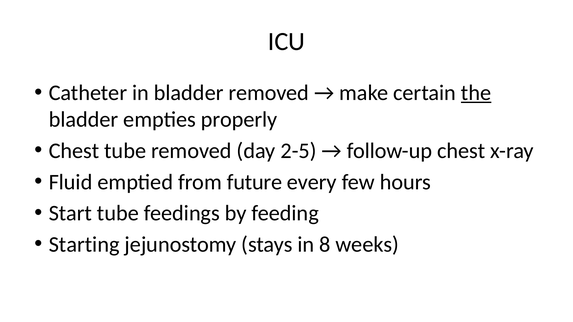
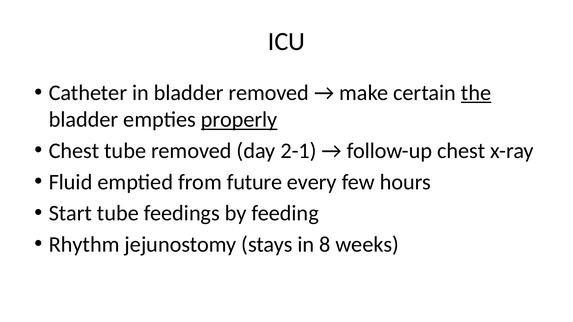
properly underline: none -> present (239, 120)
2-5: 2-5 -> 2-1 (298, 151)
Starting: Starting -> Rhythm (84, 245)
